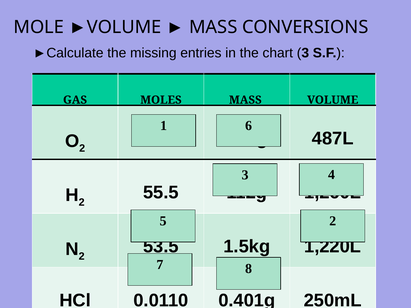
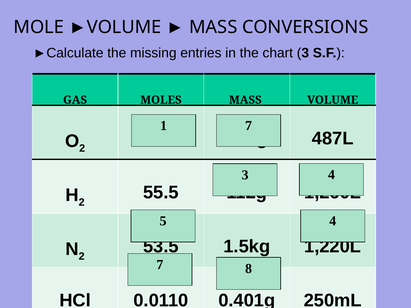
1 6: 6 -> 7 (249, 126)
5 2: 2 -> 4 (333, 221)
